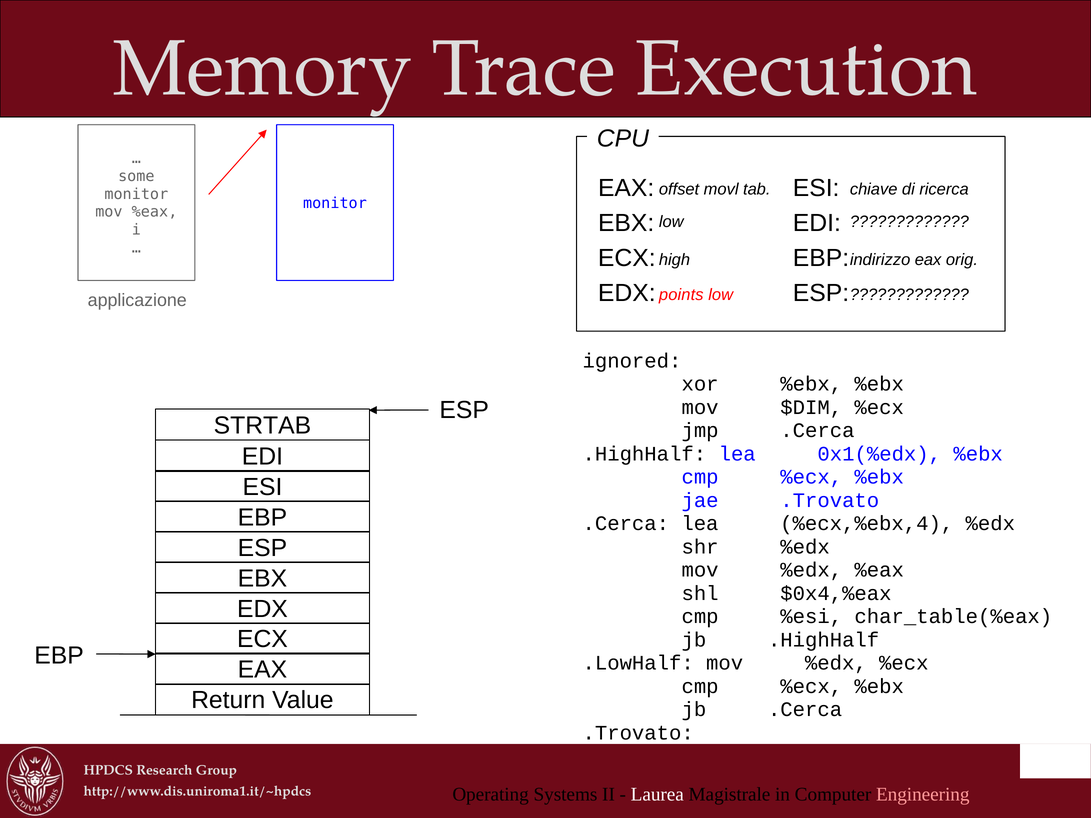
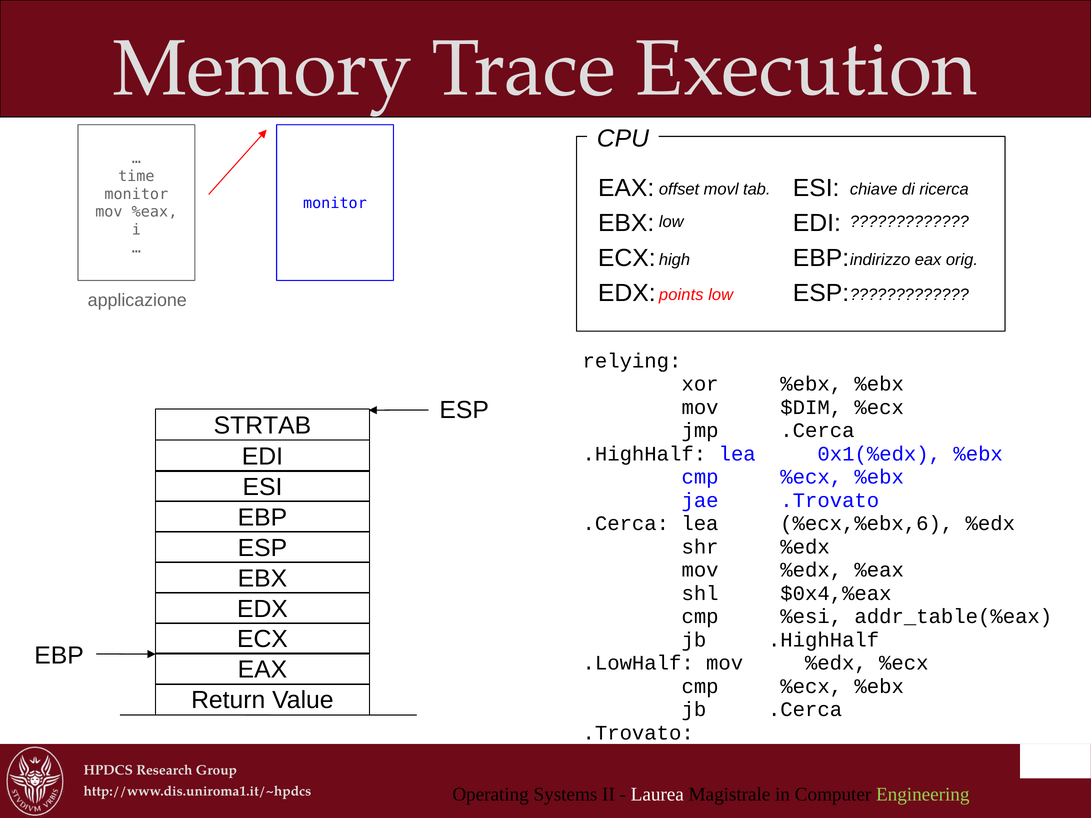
some: some -> time (136, 176)
ignored: ignored -> relying (632, 361)
%ecx,%ebx,4: %ecx,%ebx,4 -> %ecx,%ebx,6 (867, 524)
char_table(%eax: char_table(%eax -> addr_table(%eax (953, 617)
Engineering colour: pink -> light green (923, 794)
